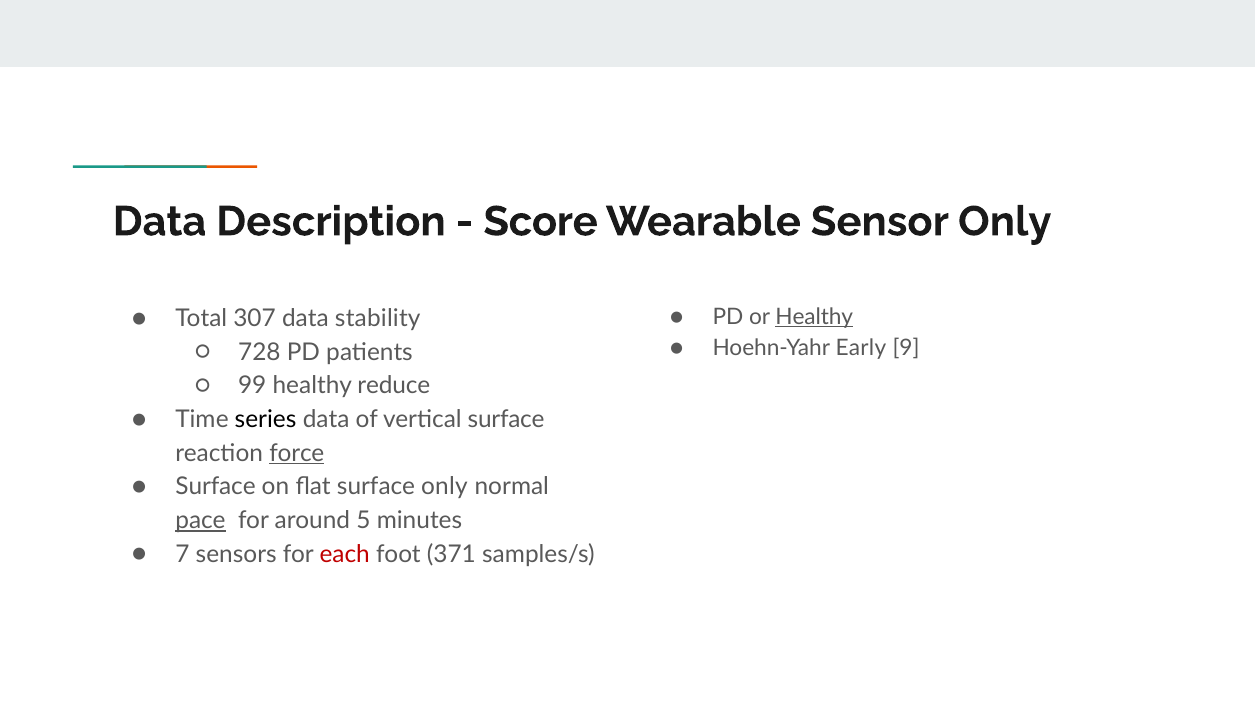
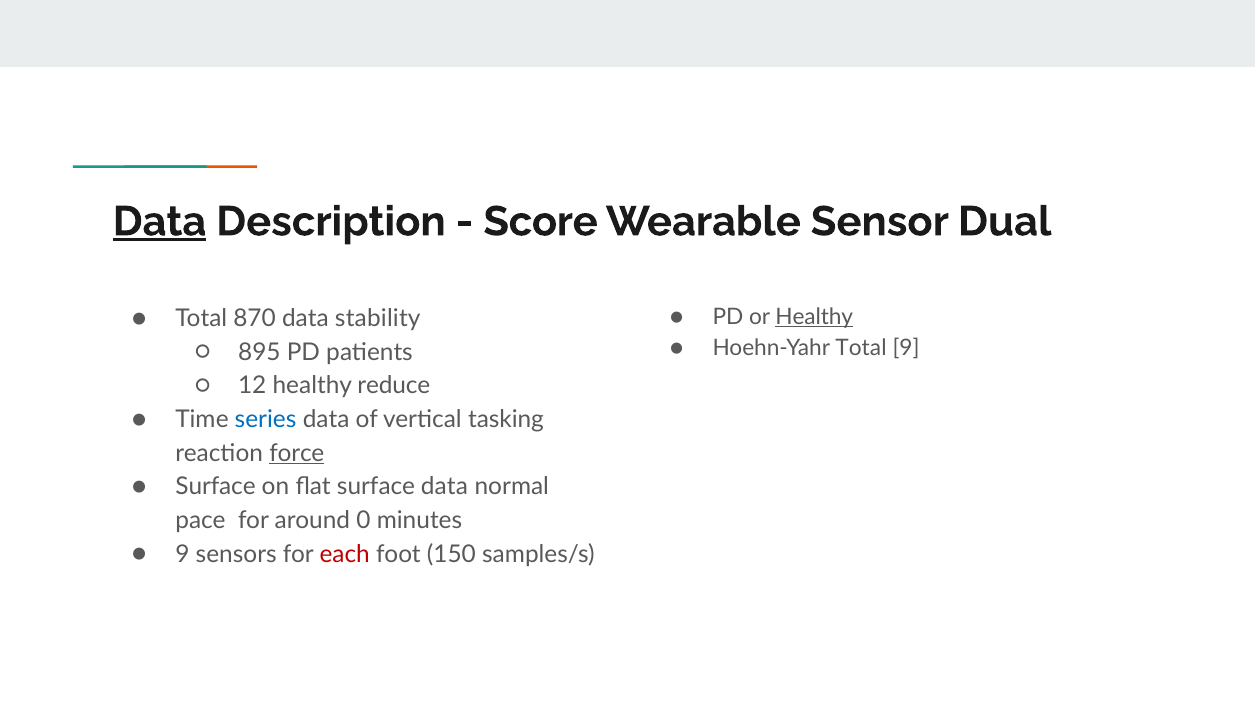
Data underline: none -> present (159, 222)
Sensor Only: Only -> Dual (1005, 222)
307: 307 -> 870 (255, 319)
Hoehn-Yahr Early: Early -> Total (861, 348)
728: 728 -> 895 (259, 352)
99: 99 -> 12 (252, 386)
series colour: black -> blue (266, 420)
vertical surface: surface -> tasking (506, 420)
surface only: only -> data (444, 487)
pace underline: present -> none (200, 520)
5: 5 -> 0 (363, 520)
7: 7 -> 9 (182, 554)
371: 371 -> 150 (451, 554)
